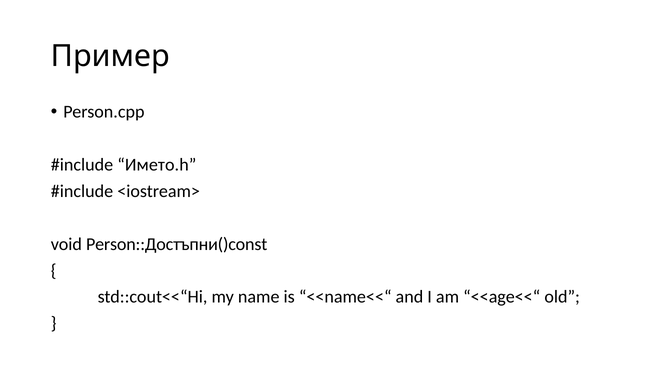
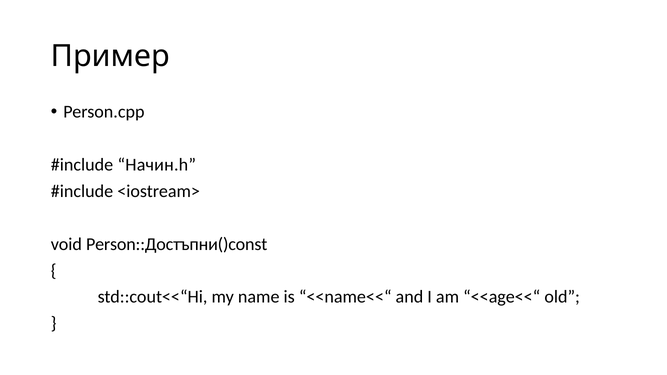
Името.h: Името.h -> Начин.h (157, 165)
